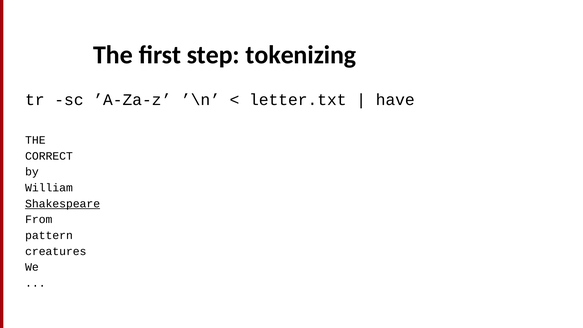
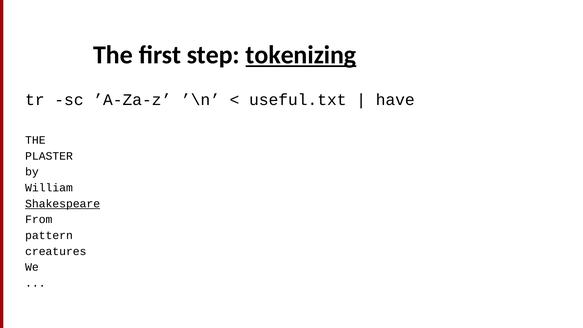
tokenizing underline: none -> present (301, 55)
letter.txt: letter.txt -> useful.txt (298, 100)
CORRECT: CORRECT -> PLASTER (49, 156)
